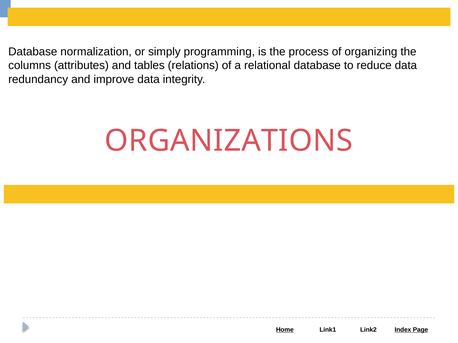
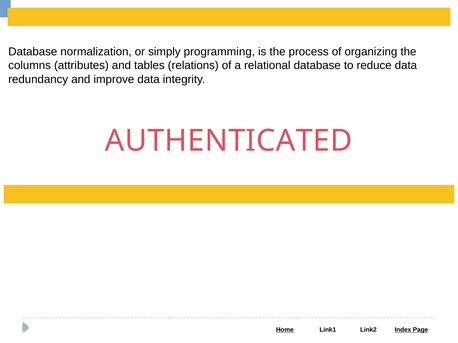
ORGANIZATIONS: ORGANIZATIONS -> AUTHENTICATED (229, 141)
